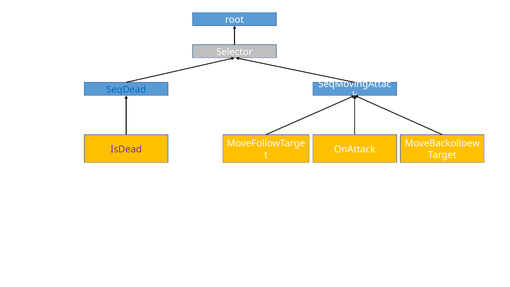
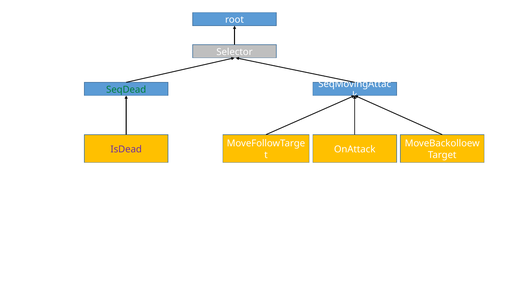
SeqDead colour: blue -> green (126, 90)
